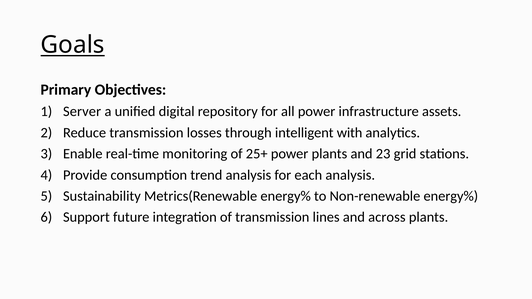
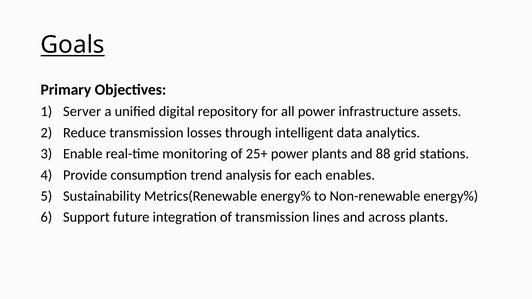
with: with -> data (350, 133)
23: 23 -> 88 (383, 154)
each analysis: analysis -> enables (350, 175)
